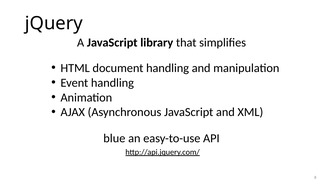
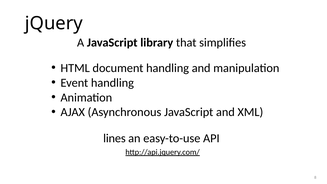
blue: blue -> lines (114, 138)
